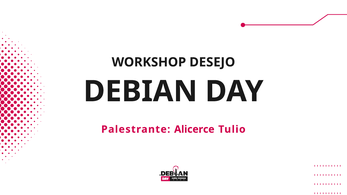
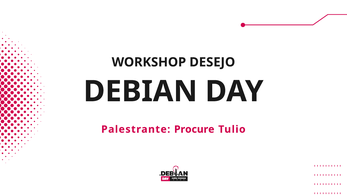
Alicerce: Alicerce -> Procure (194, 129)
